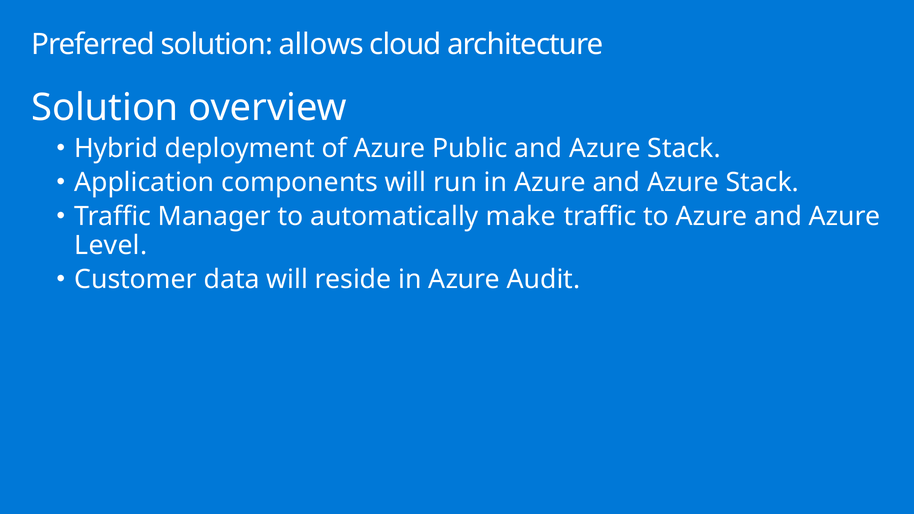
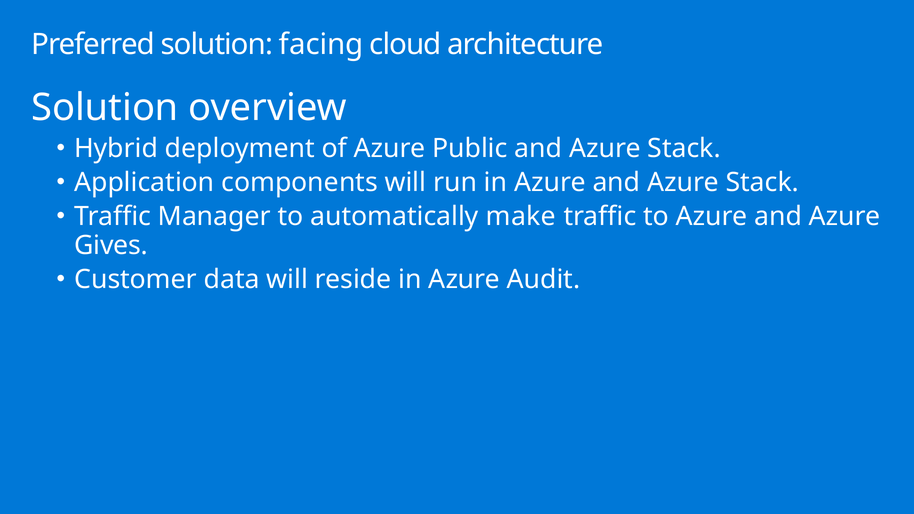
allows: allows -> facing (321, 44)
Level: Level -> Gives (111, 245)
